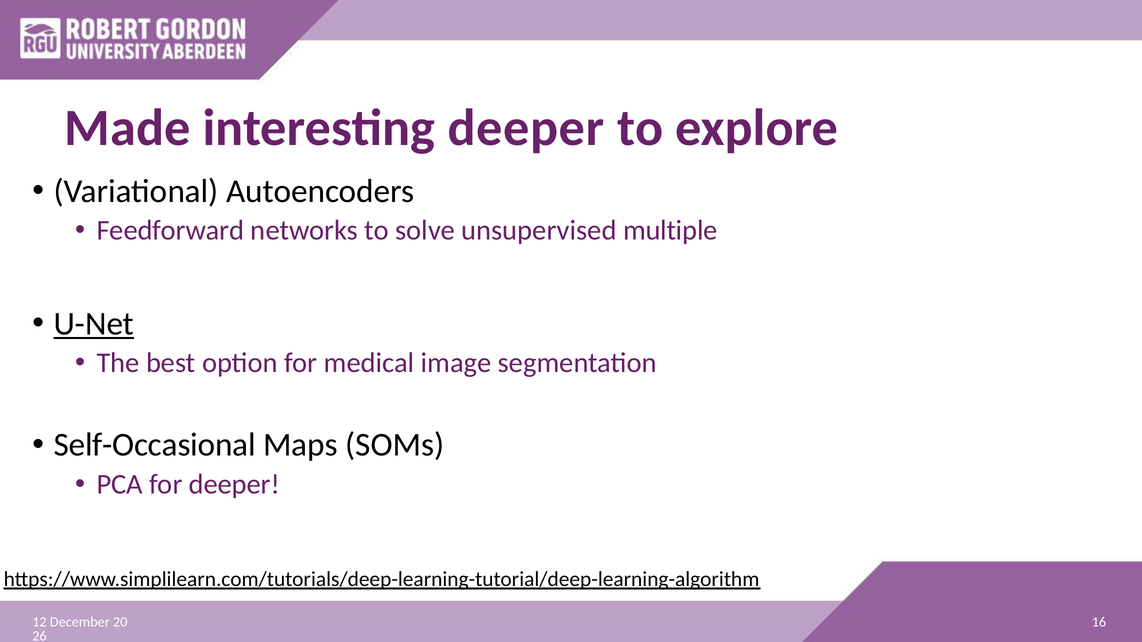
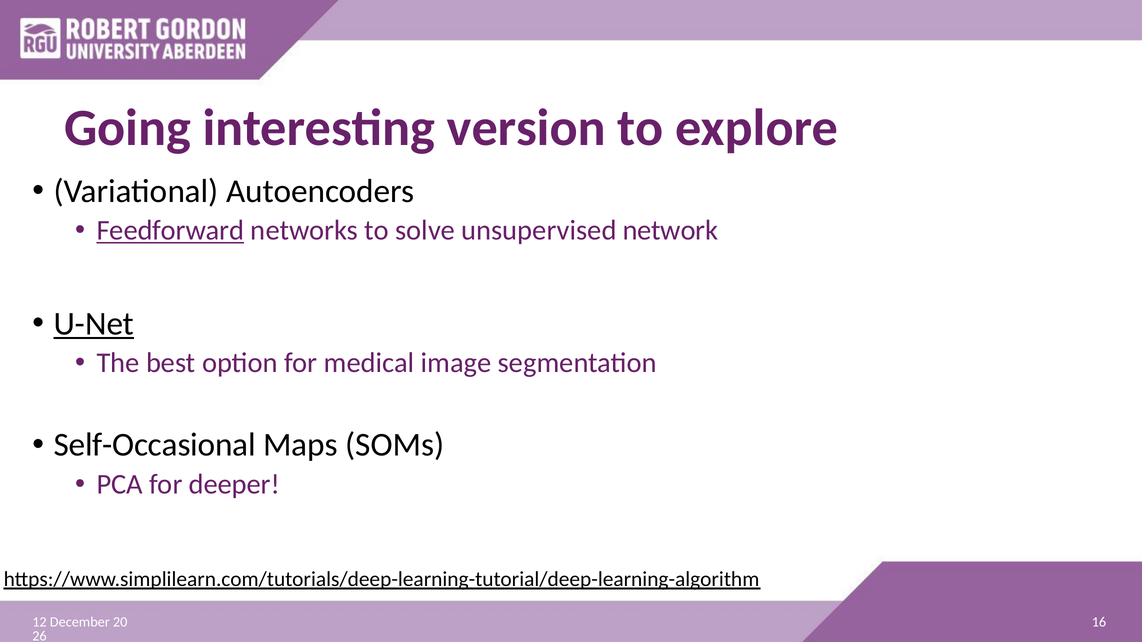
Made: Made -> Going (128, 128)
interesting deeper: deeper -> version (526, 128)
Feedforward underline: none -> present (170, 231)
multiple: multiple -> network (670, 231)
